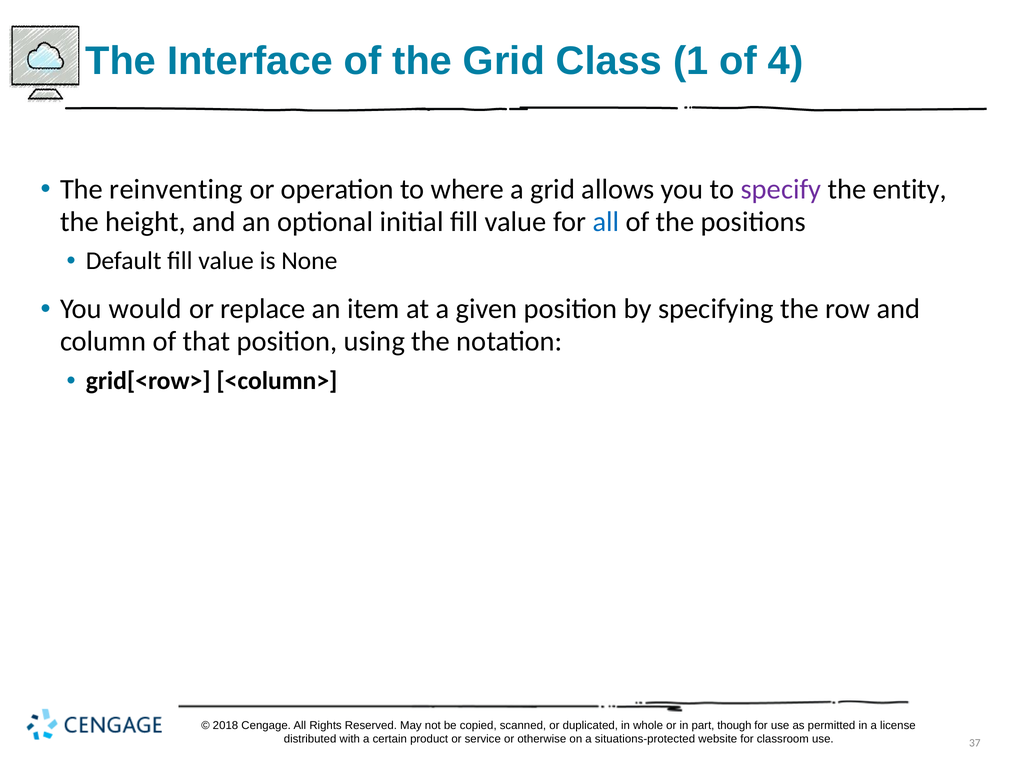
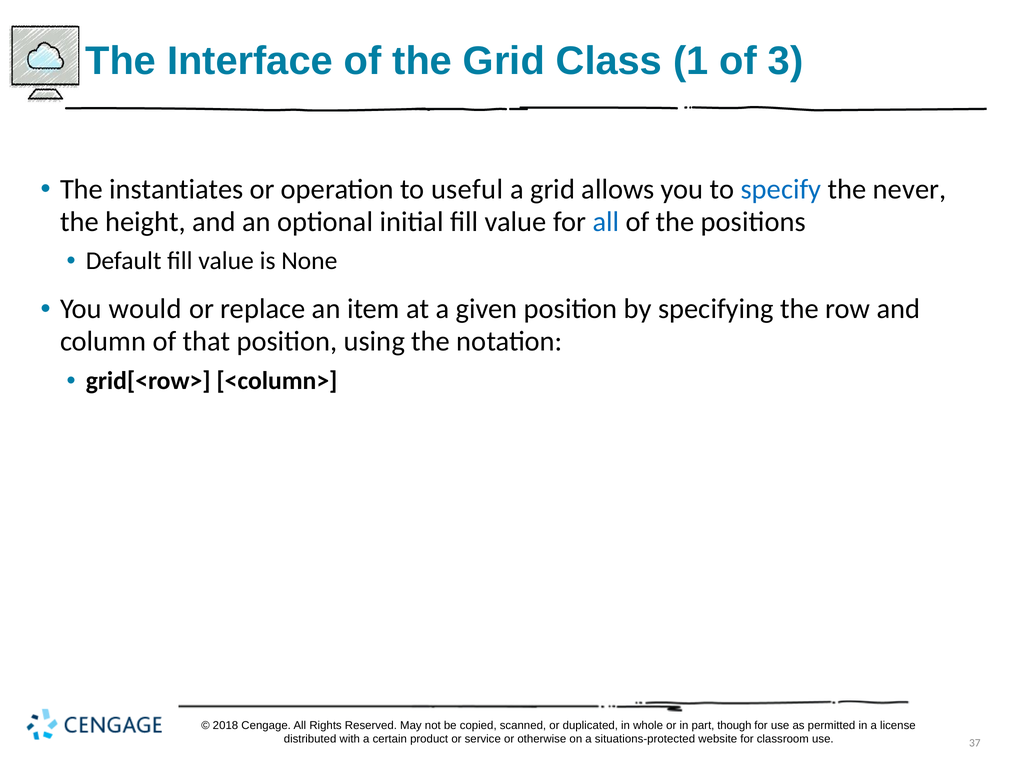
4: 4 -> 3 (786, 61)
reinventing: reinventing -> instantiates (176, 189)
where: where -> useful (467, 189)
specify colour: purple -> blue (781, 189)
entity: entity -> never (910, 189)
